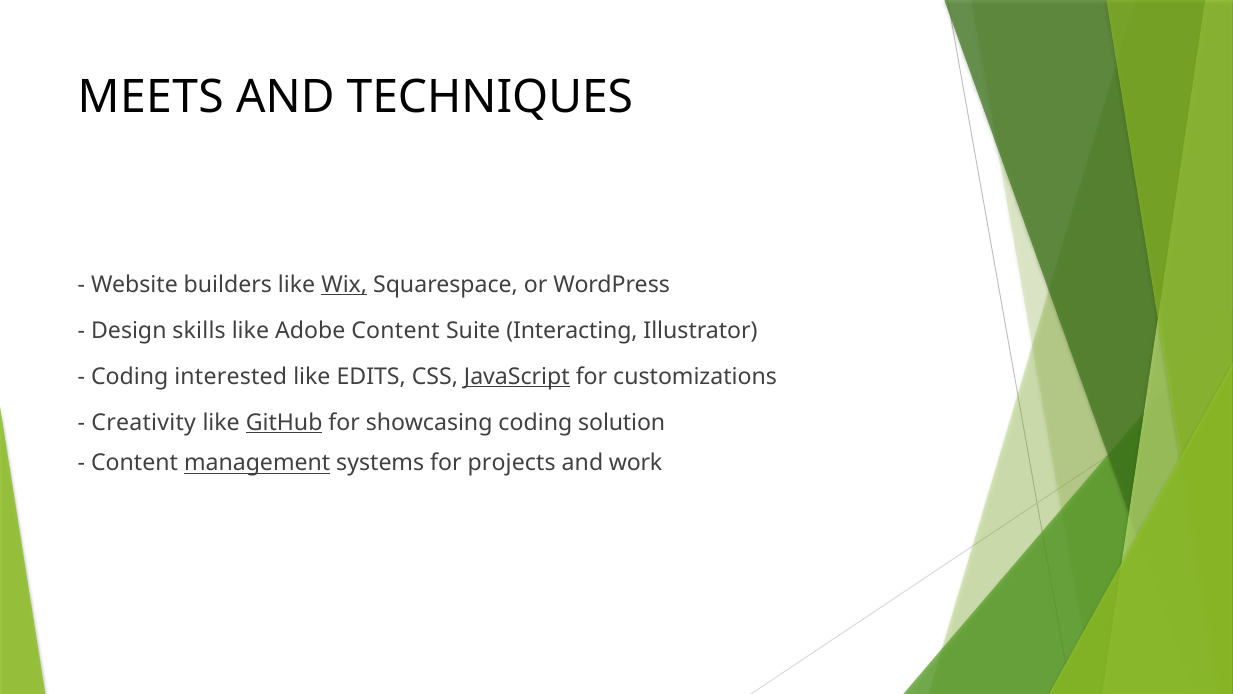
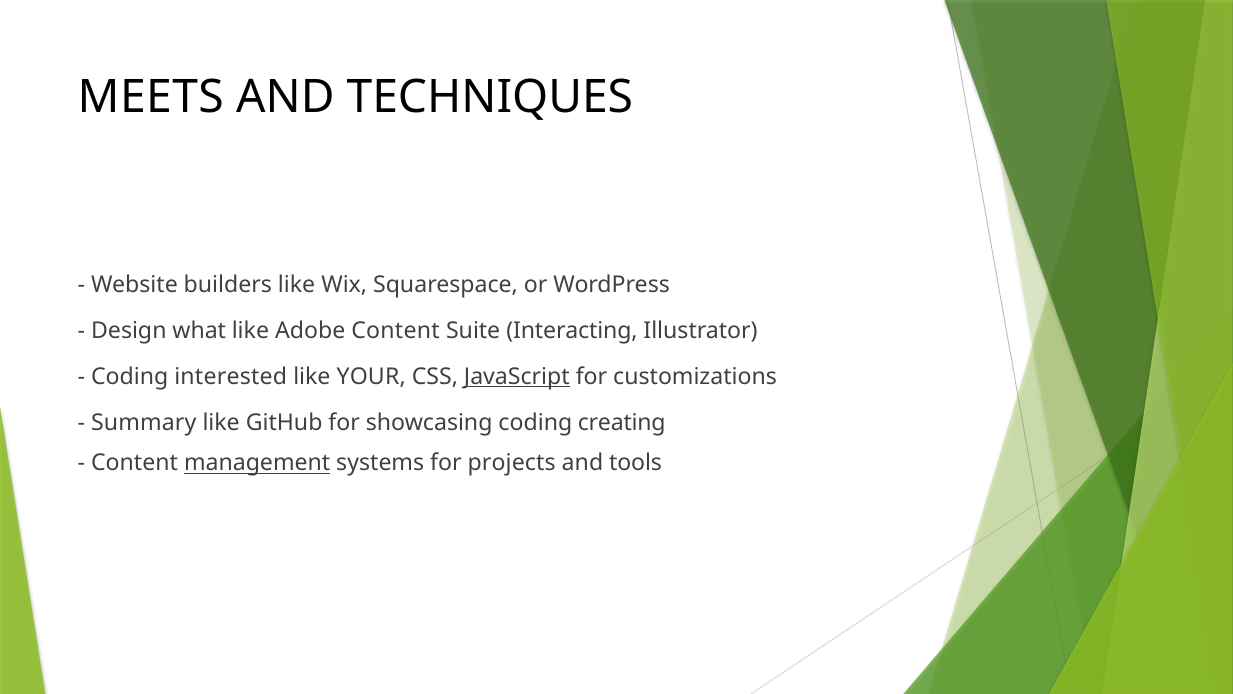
Wix underline: present -> none (344, 285)
skills: skills -> what (199, 331)
EDITS: EDITS -> YOUR (371, 376)
Creativity: Creativity -> Summary (144, 422)
GitHub underline: present -> none (284, 422)
solution: solution -> creating (622, 422)
work: work -> tools (636, 463)
